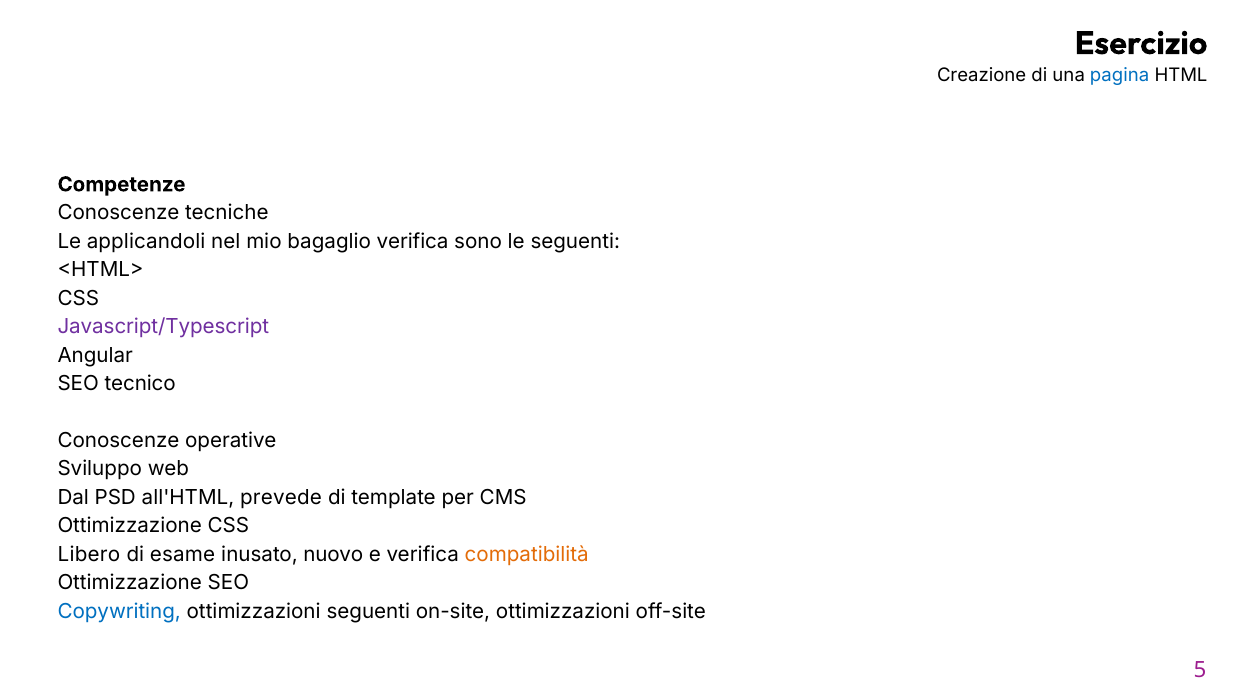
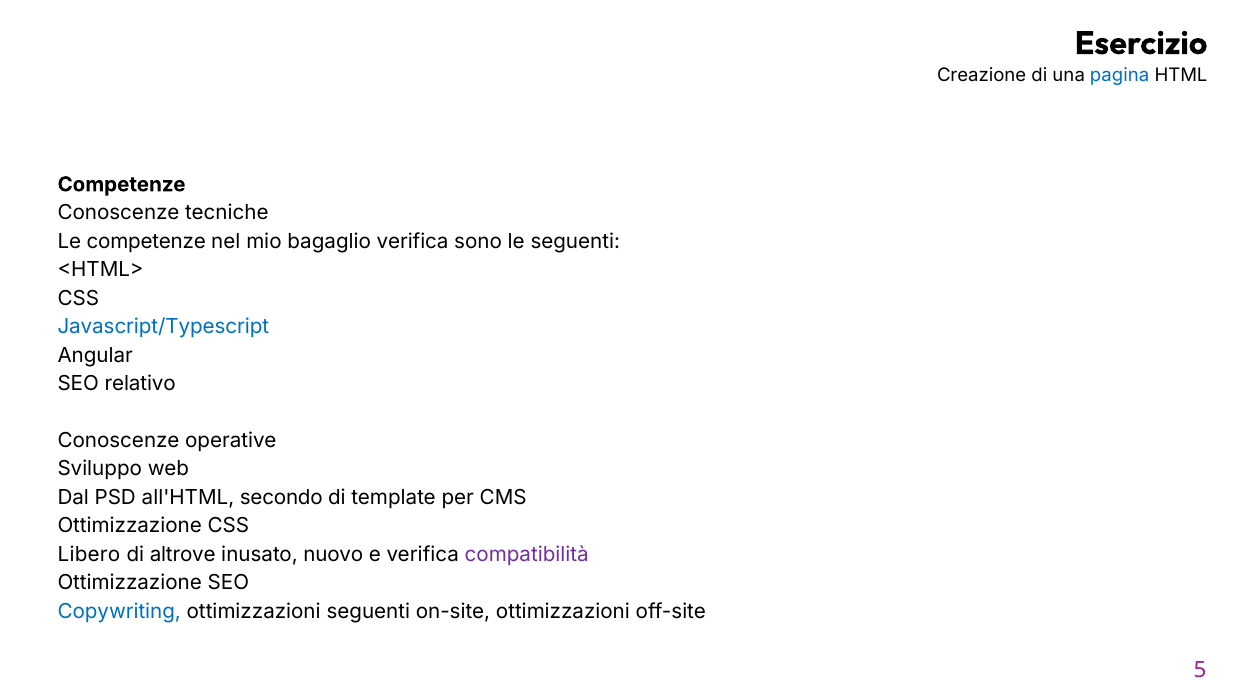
Le applicandoli: applicandoli -> competenze (146, 242)
Javascript/Typescript colour: purple -> blue (163, 327)
tecnico: tecnico -> relativo (140, 384)
prevede: prevede -> secondo (281, 498)
esame: esame -> altrove (183, 555)
compatibilità colour: orange -> purple (527, 555)
